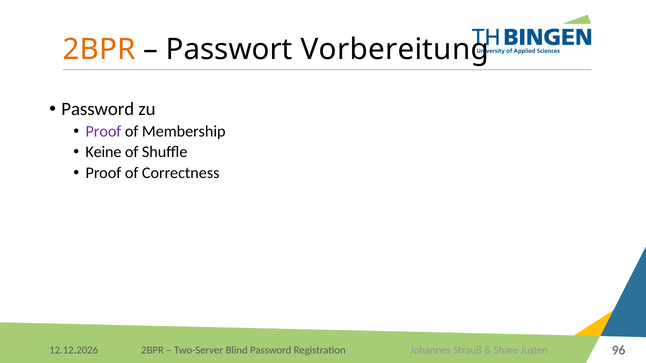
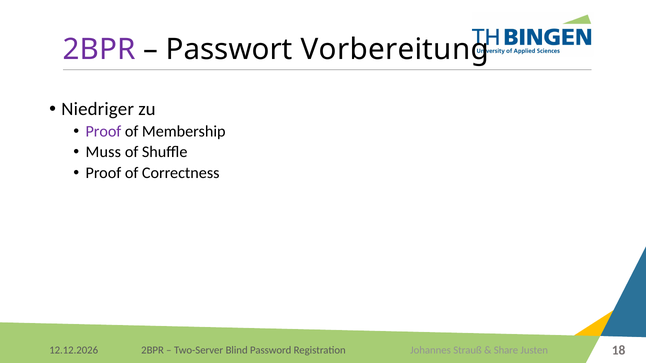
2BPR colour: orange -> purple (99, 50)
Password: Password -> Niedriger (98, 109)
Keine: Keine -> Muss (103, 152)
96: 96 -> 18 (619, 351)
